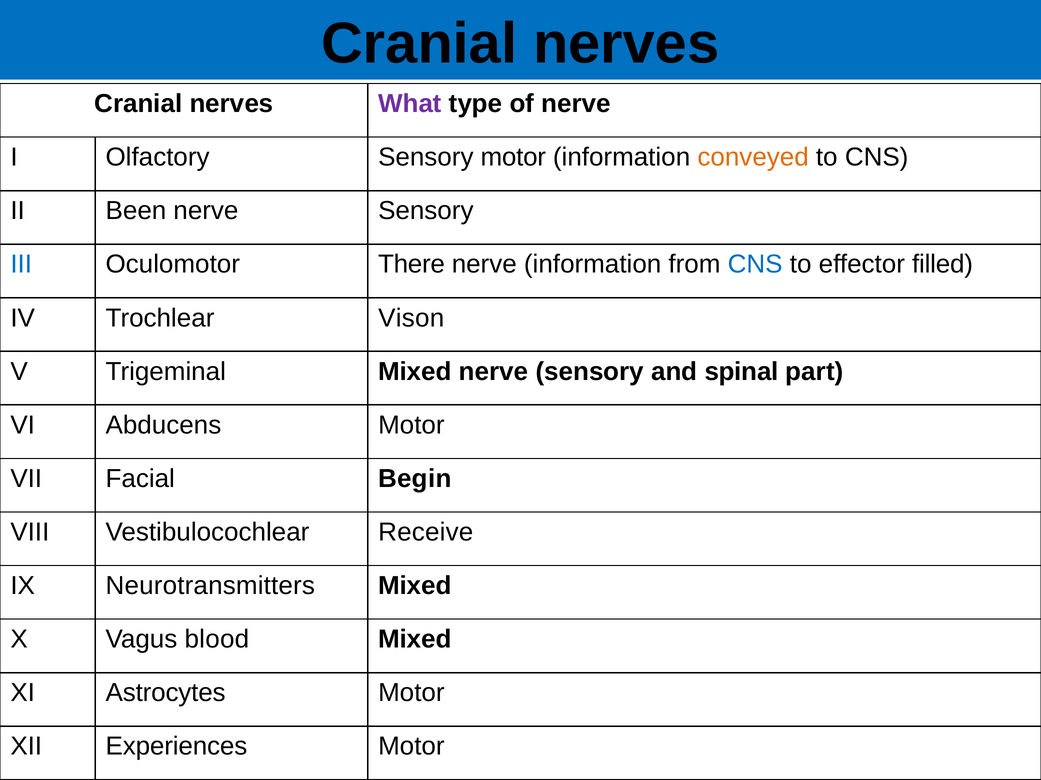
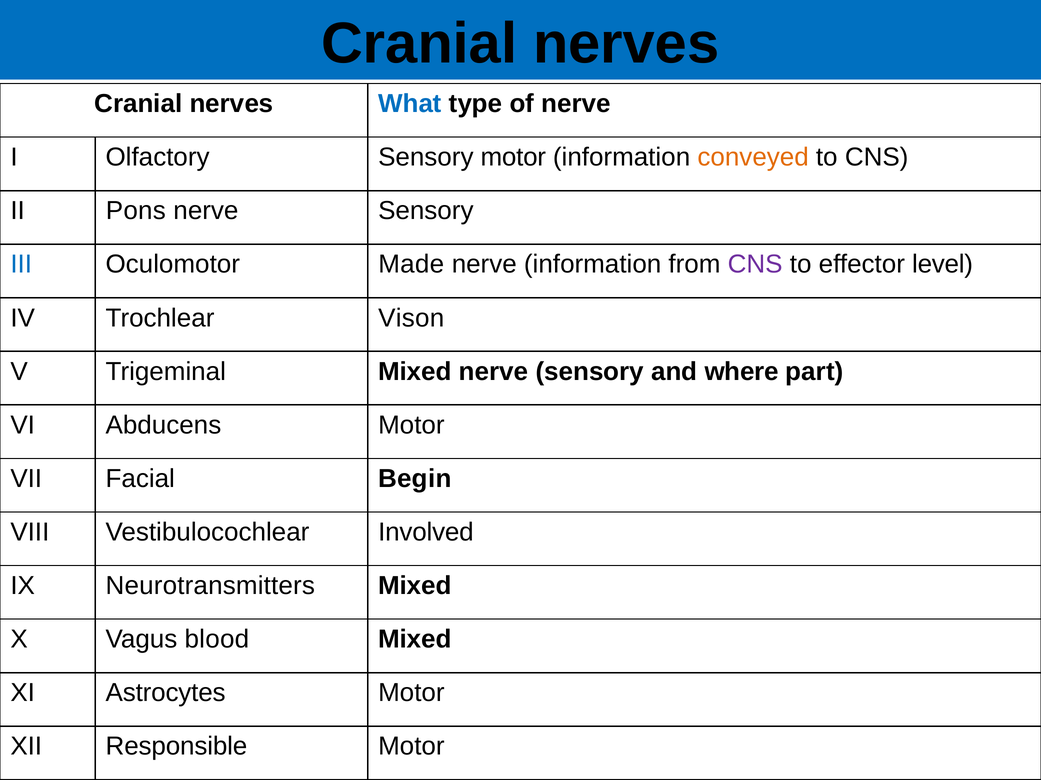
What colour: purple -> blue (410, 104)
Been: Been -> Pons (136, 211)
There: There -> Made (411, 265)
CNS colour: blue -> purple (755, 265)
filled: filled -> level (943, 265)
spinal: spinal -> where (742, 372)
Receive: Receive -> Involved (426, 533)
Experiences: Experiences -> Responsible (176, 747)
